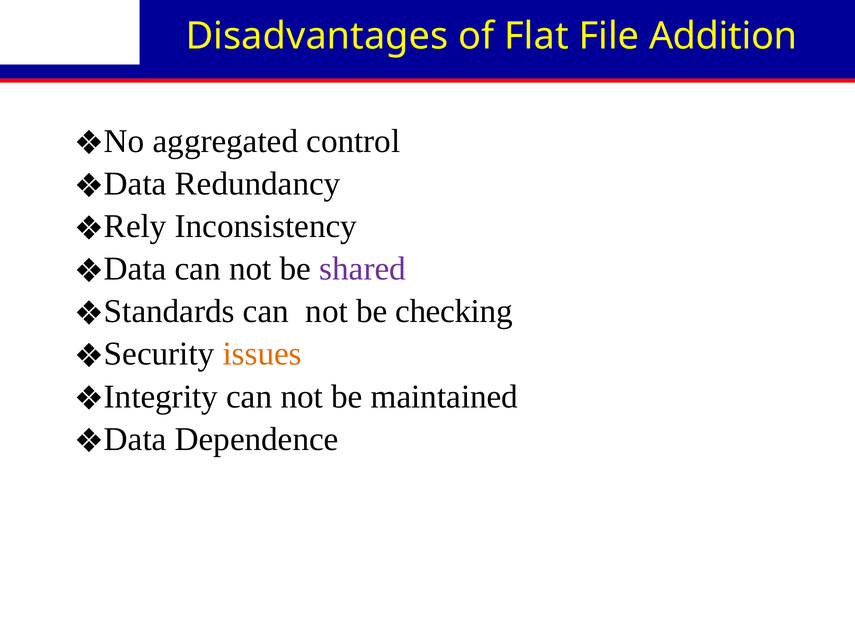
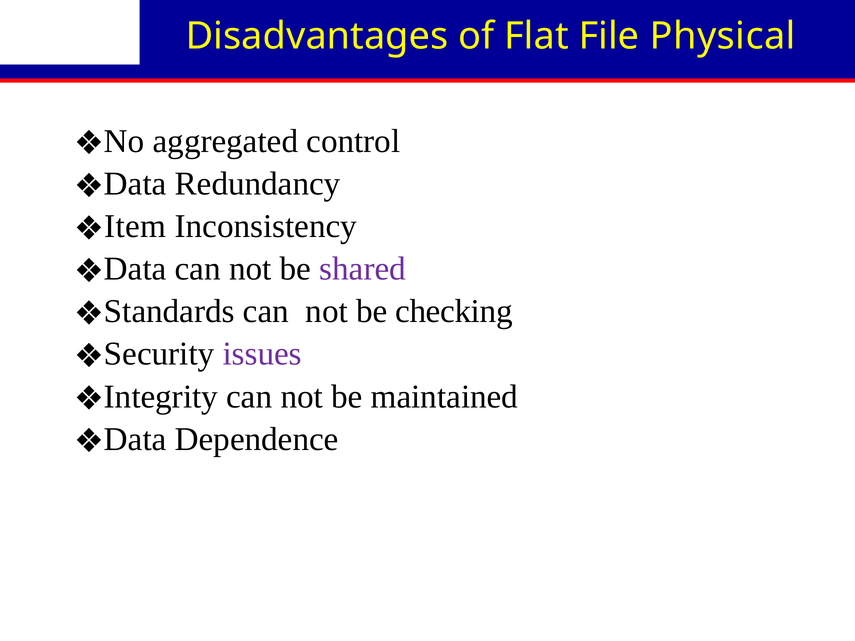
Addition: Addition -> Physical (723, 36)
Rely: Rely -> Item (135, 226)
issues colour: orange -> purple (262, 354)
